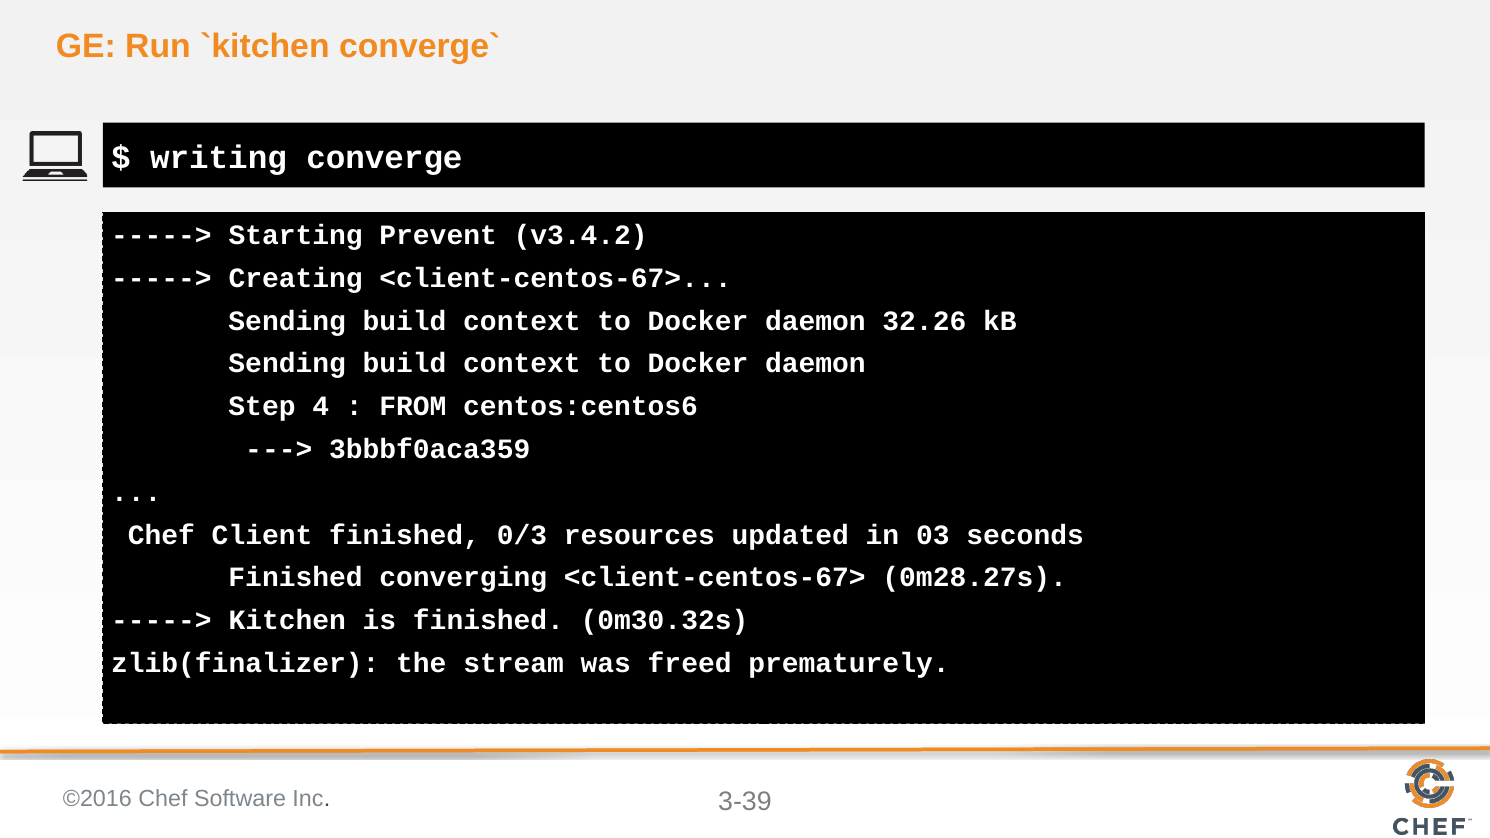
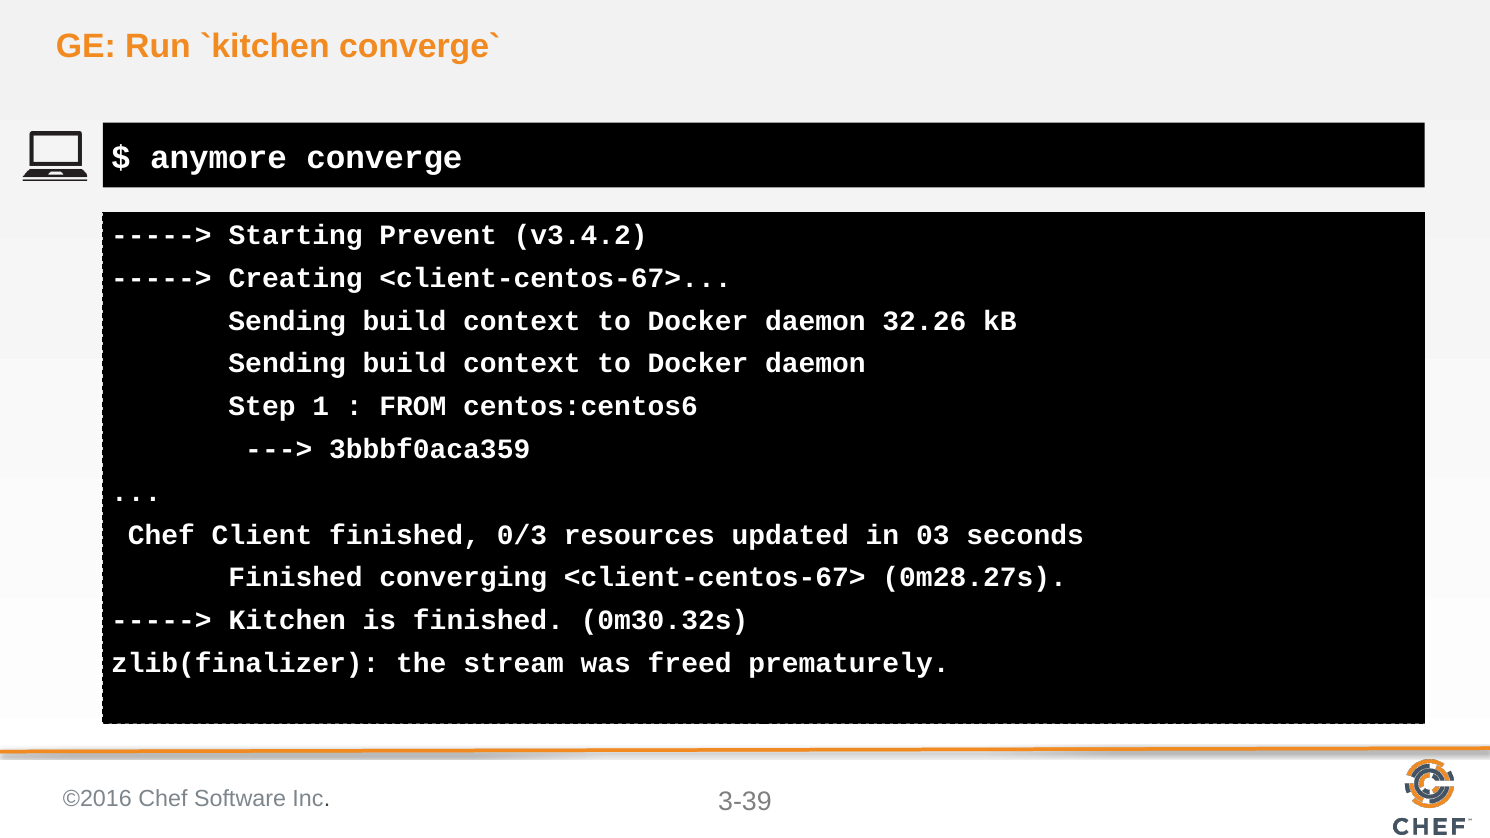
writing: writing -> anymore (218, 157)
4: 4 -> 1 (321, 407)
